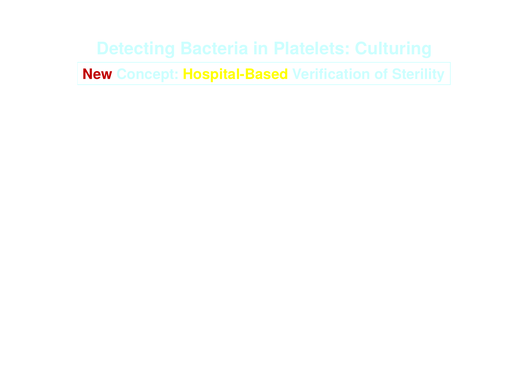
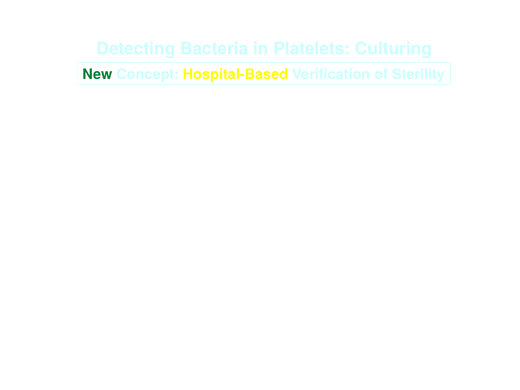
New colour: red -> green (98, 75)
